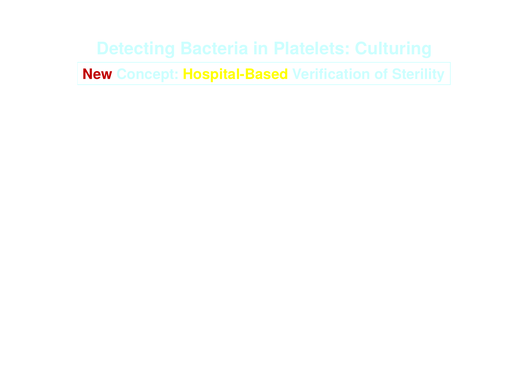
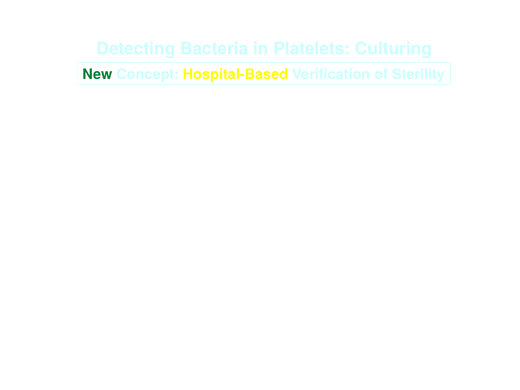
New colour: red -> green (98, 75)
